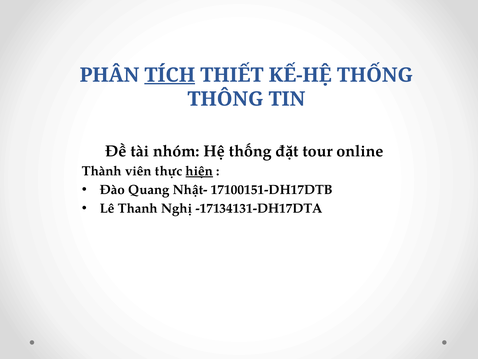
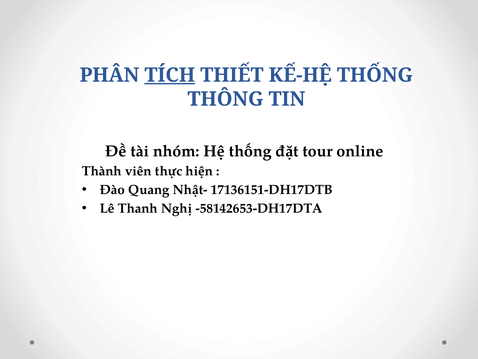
hiện underline: present -> none (199, 171)
17100151-DH17DTB: 17100151-DH17DTB -> 17136151-DH17DTB (272, 190)
-17134131-DH17DTA: -17134131-DH17DTA -> -58142653-DH17DTA (259, 208)
